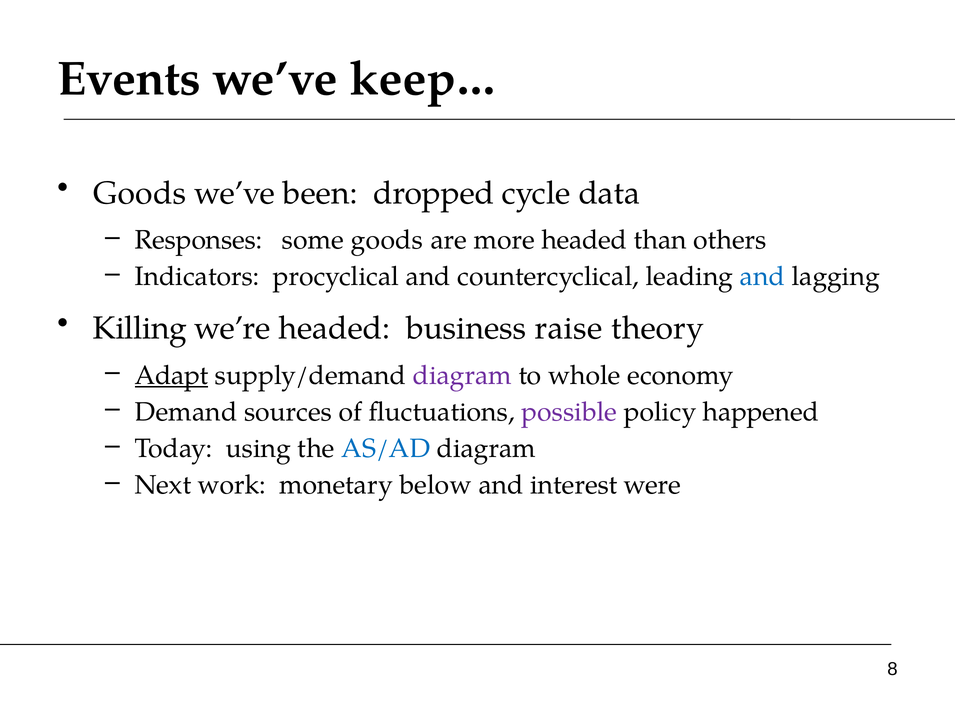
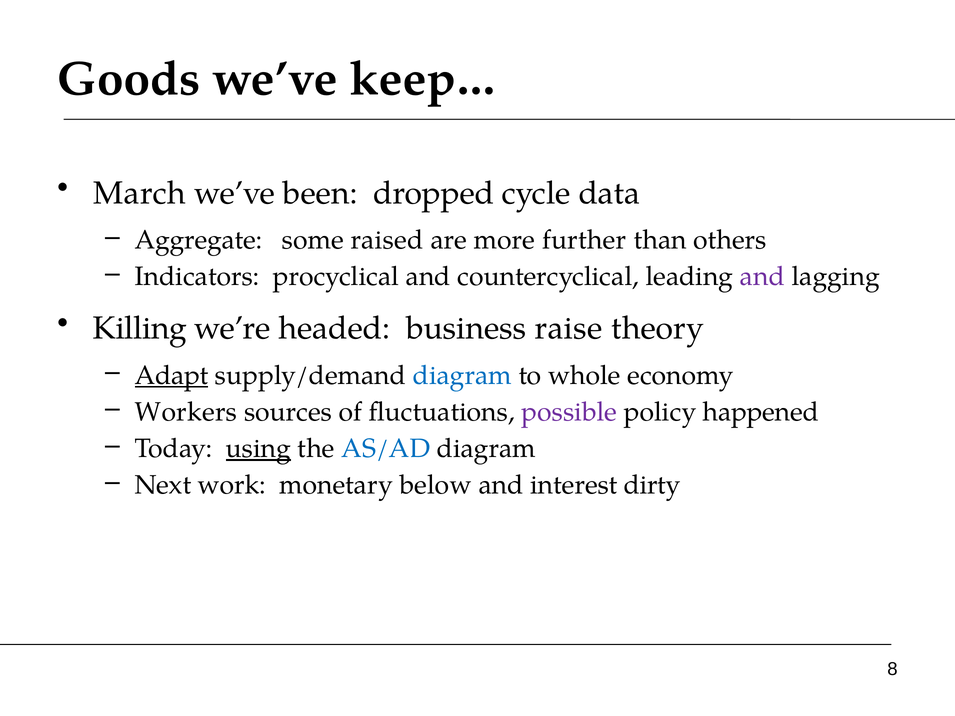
Events: Events -> Goods (129, 79)
Goods: Goods -> March (140, 193)
Responses: Responses -> Aggregate (199, 240)
some goods: goods -> raised (387, 240)
more headed: headed -> further (584, 240)
and colour: blue -> purple (762, 277)
diagram colour: purple -> blue (462, 376)
Demand: Demand -> Workers (186, 412)
using underline: none -> present (258, 449)
were: were -> dirty (652, 485)
